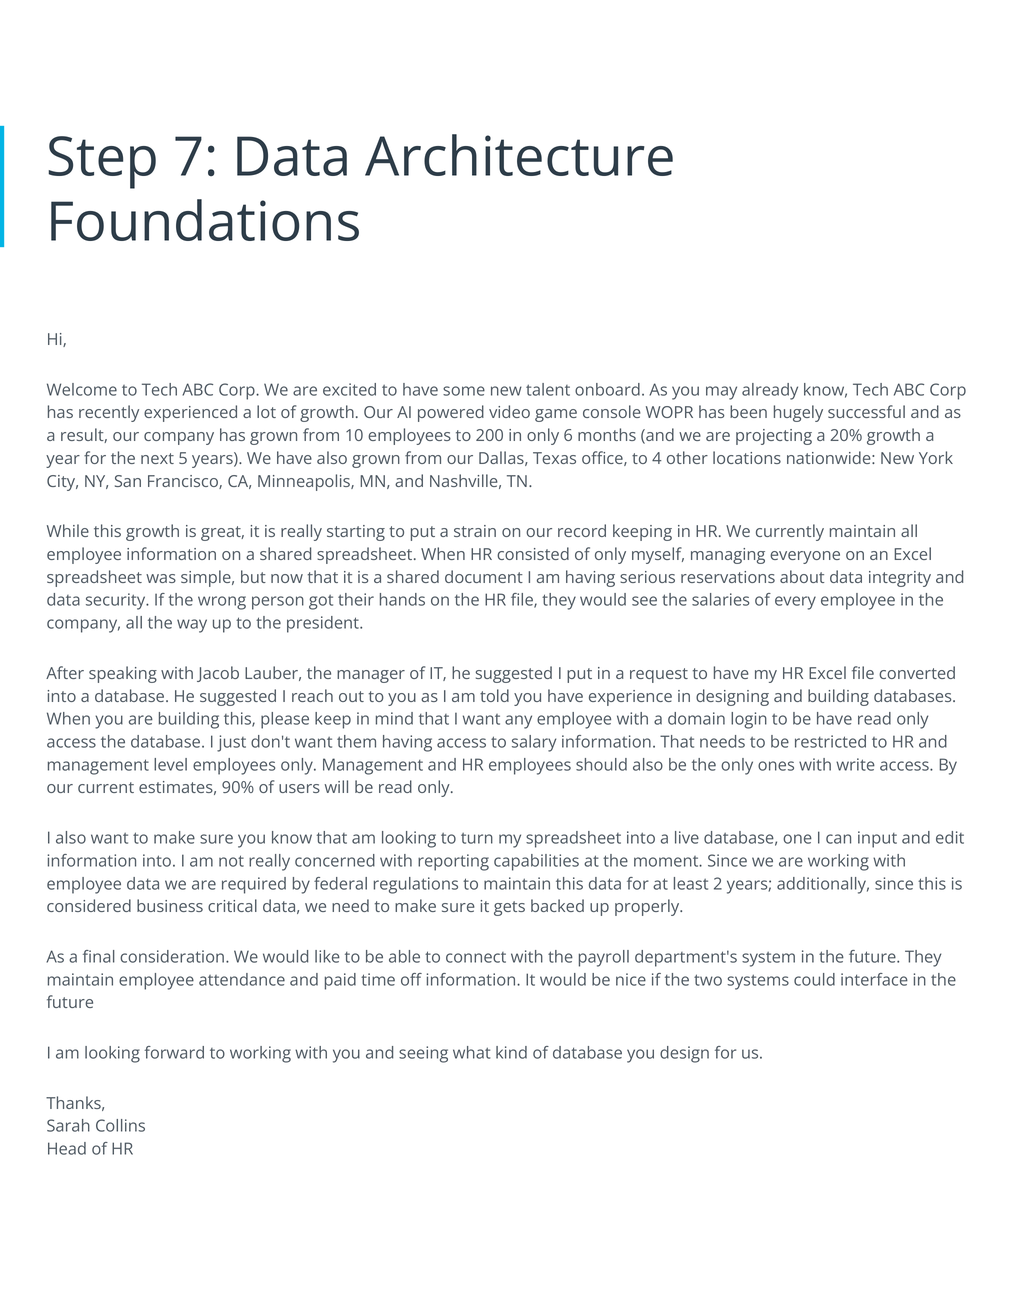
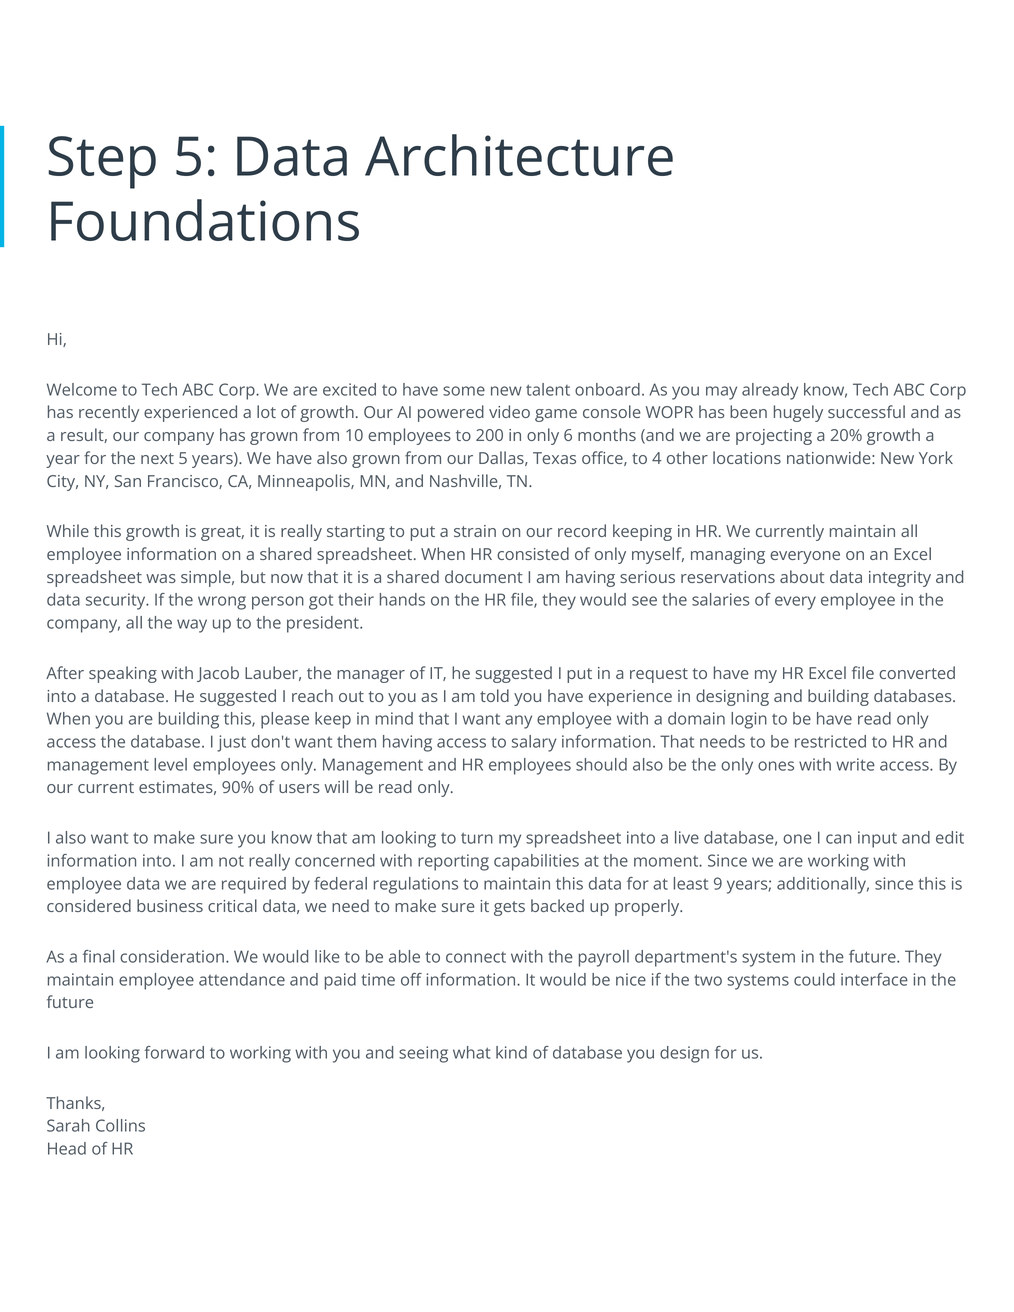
Step 7: 7 -> 5 (196, 158)
2: 2 -> 9 (718, 884)
